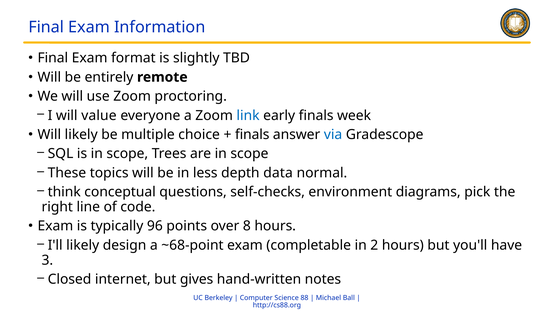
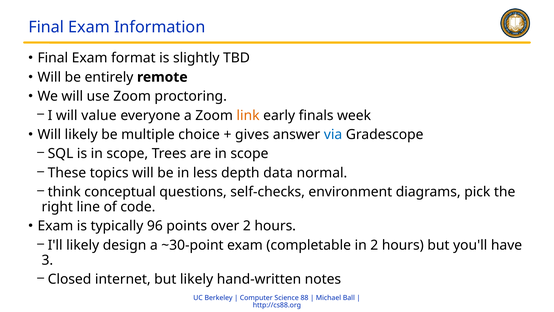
link colour: blue -> orange (248, 115)
finals: finals -> gives (252, 134)
over 8: 8 -> 2 (247, 226)
~68-point: ~68-point -> ~30-point (192, 245)
but gives: gives -> likely (197, 279)
